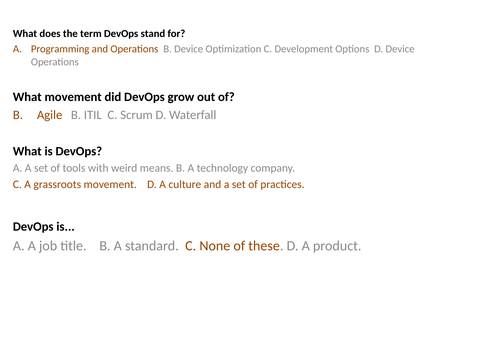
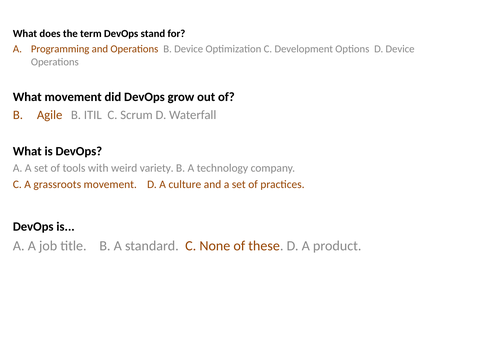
means: means -> variety (157, 168)
